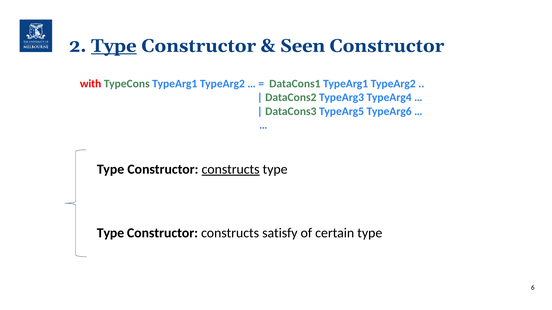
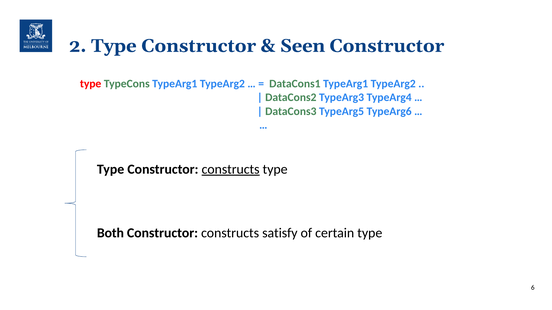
Type underline: present -> none (114, 46)
with: with -> type (91, 84)
Type: Type -> Both (110, 233)
